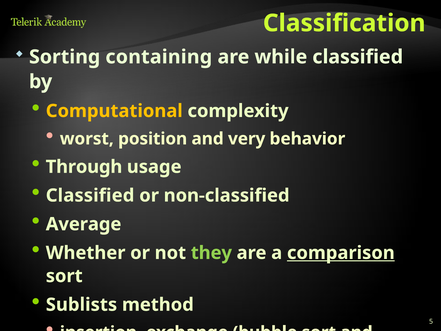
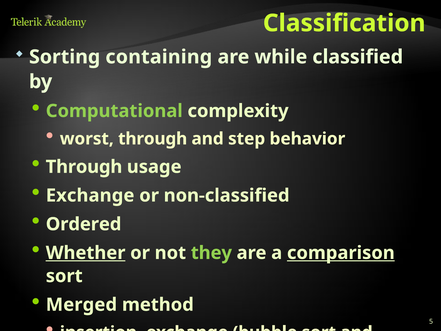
Computational colour: yellow -> light green (114, 111)
worst position: position -> through (153, 139)
very: very -> step (247, 139)
Classified: Classified -> Exchange (90, 195)
Average: Average -> Ordered (84, 224)
Whether underline: none -> present (86, 253)
Sublists: Sublists -> Merged (81, 304)
